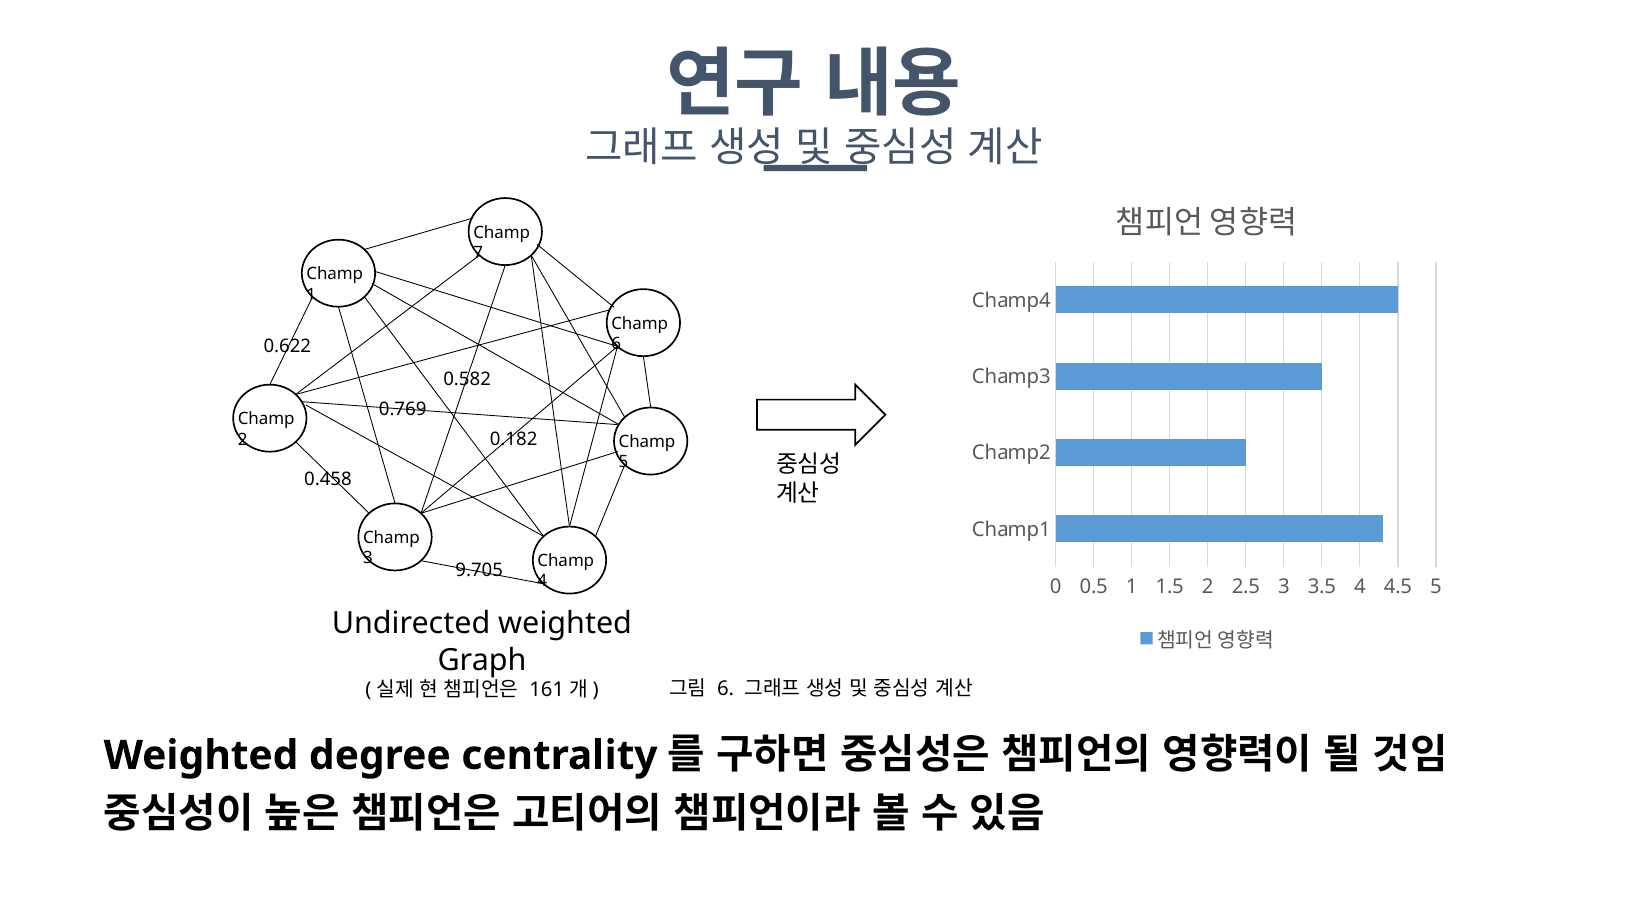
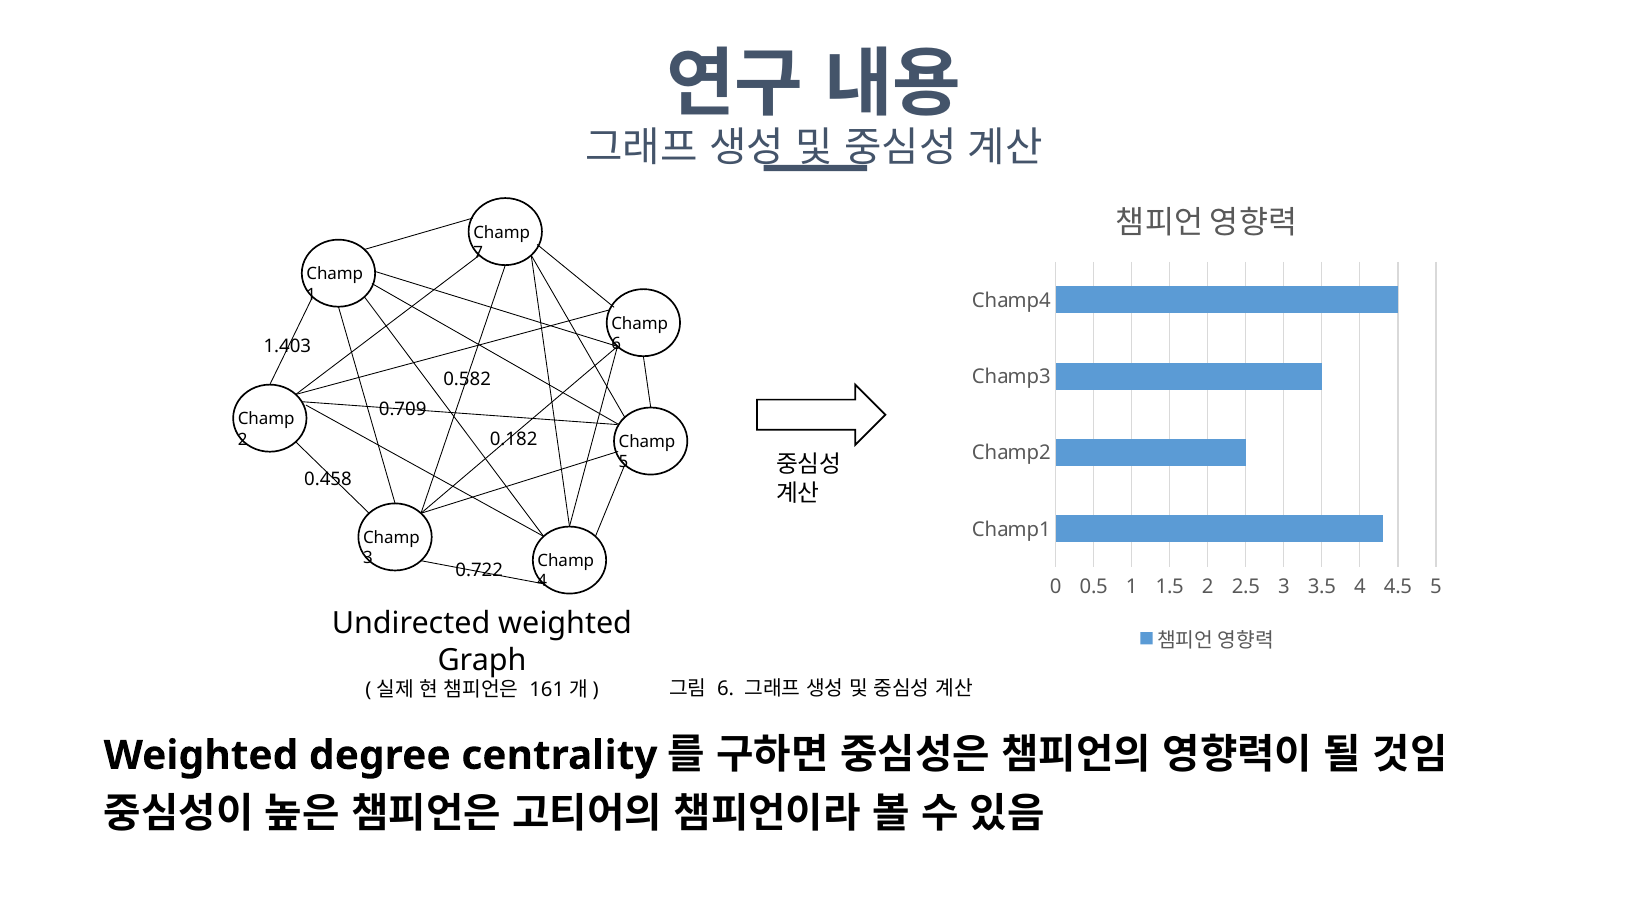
0.622: 0.622 -> 1.403 (287, 346)
0.769: 0.769 -> 0.709 (403, 409)
9.705: 9.705 -> 0.722 (479, 570)
